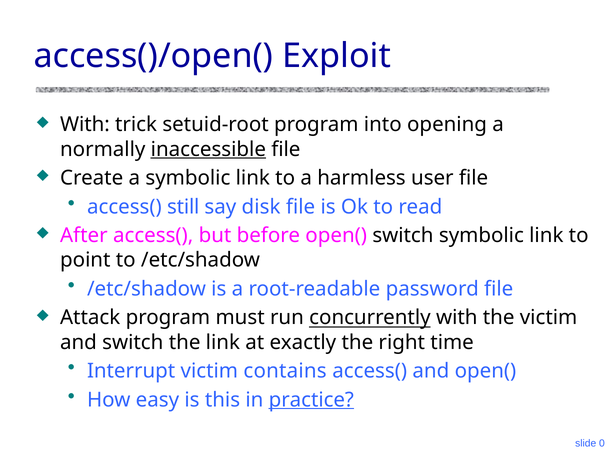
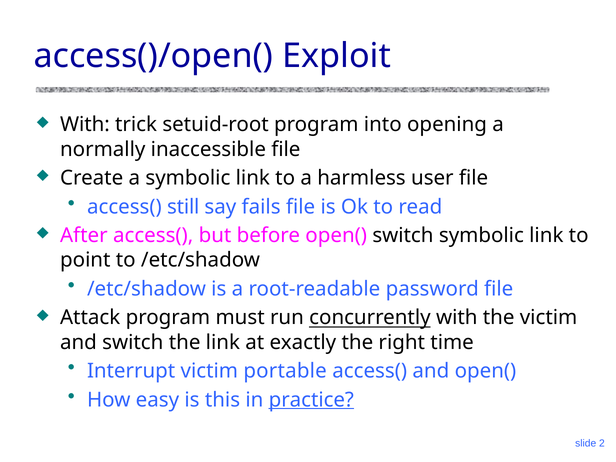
inaccessible underline: present -> none (208, 149)
disk: disk -> fails (261, 207)
contains: contains -> portable (285, 371)
0: 0 -> 2 (602, 443)
